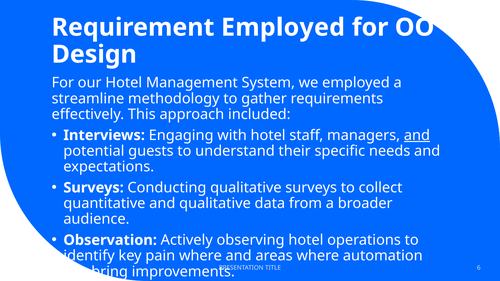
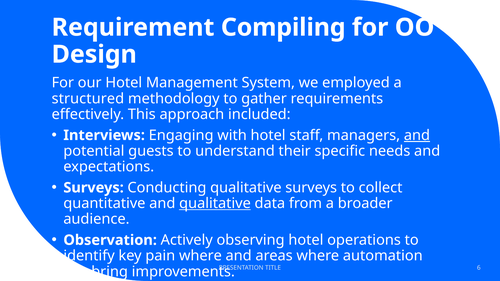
Requirement Employed: Employed -> Compiling (283, 27)
streamline: streamline -> structured (88, 99)
qualitative underline: none -> present (215, 204)
